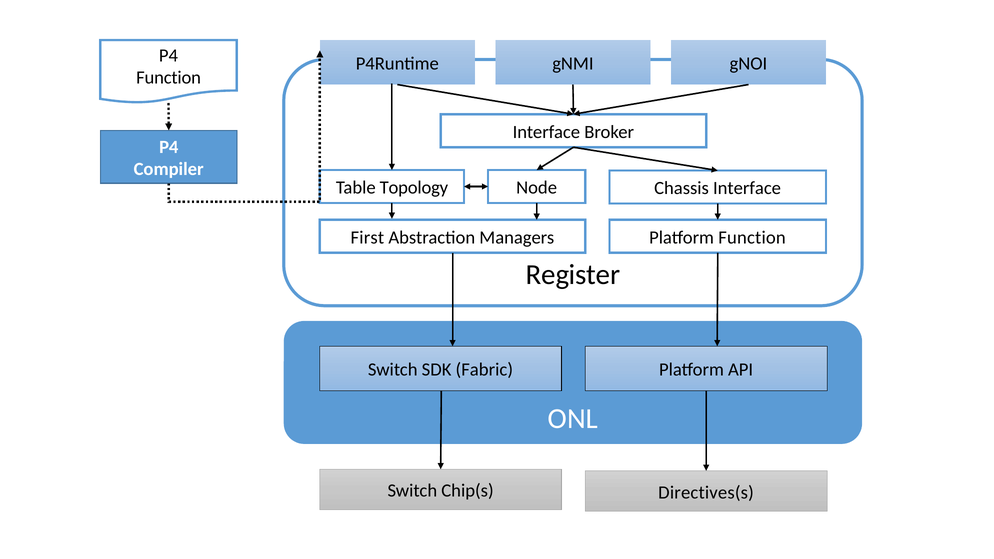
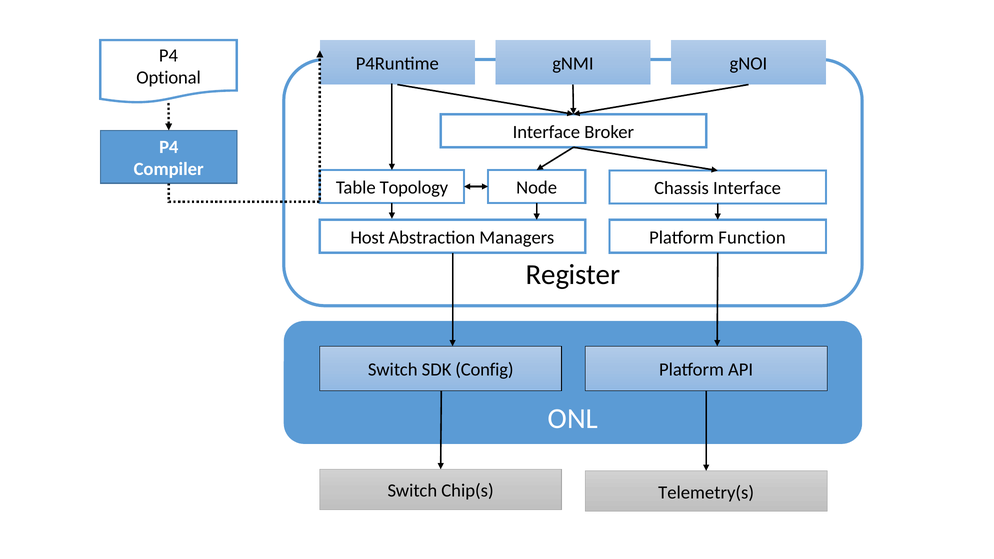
Function: Function -> Optional (169, 78)
First: First -> Host (368, 238)
Fabric: Fabric -> Config (484, 370)
Directives(s: Directives(s -> Telemetry(s (706, 492)
